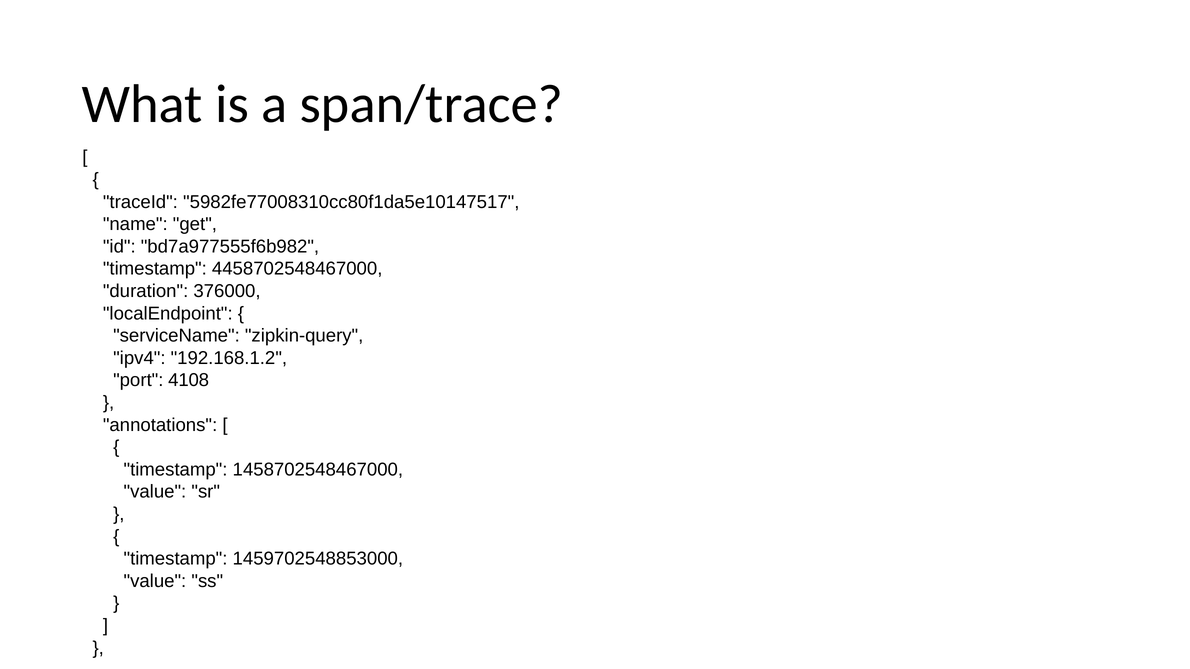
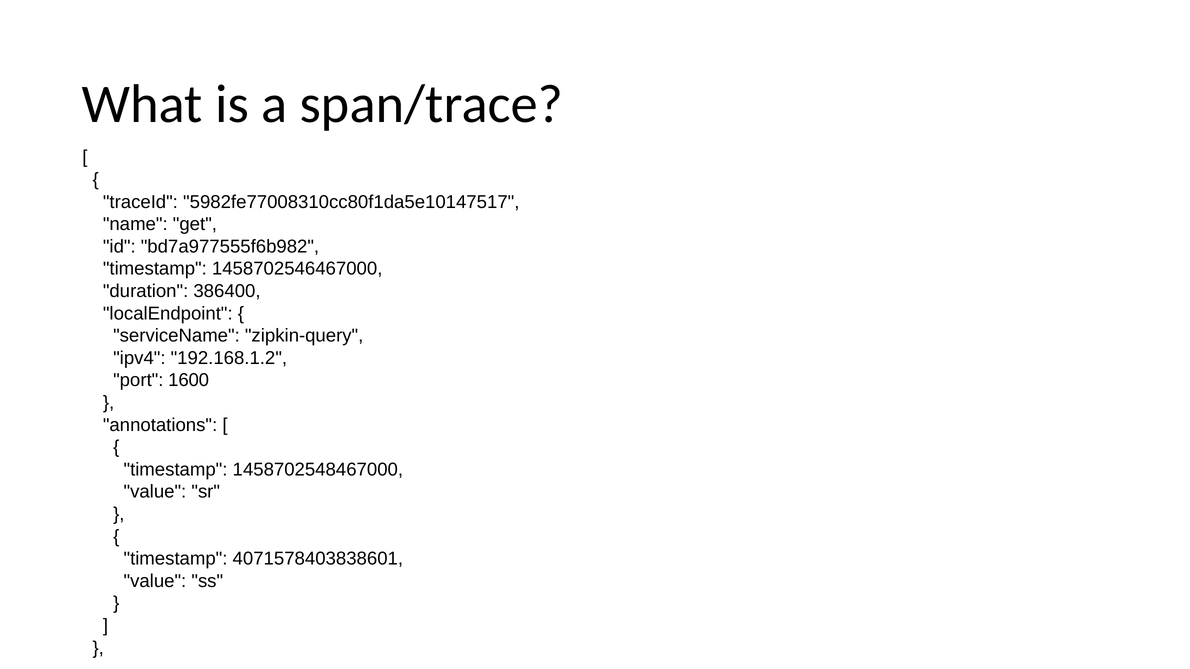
4458702548467000: 4458702548467000 -> 1458702546467000 (297, 269)
376000: 376000 -> 386400 (227, 291)
4108: 4108 -> 1600 (189, 381)
1459702548853000: 1459702548853000 -> 4071578403838601 (318, 559)
